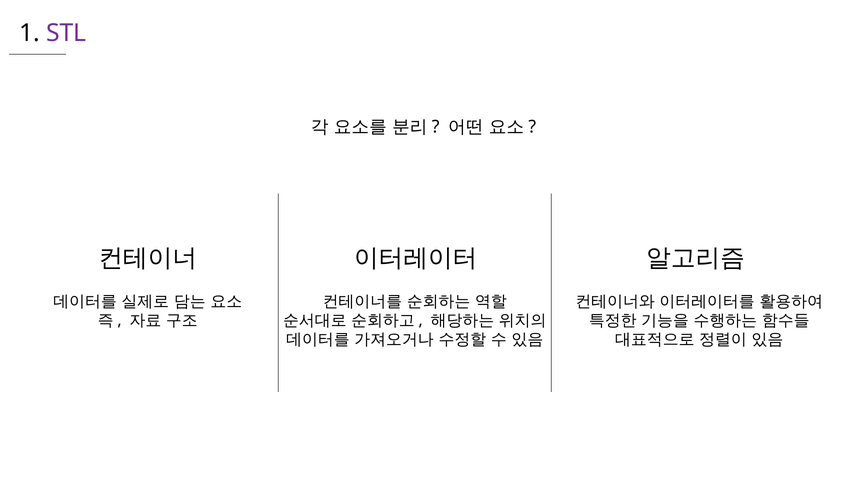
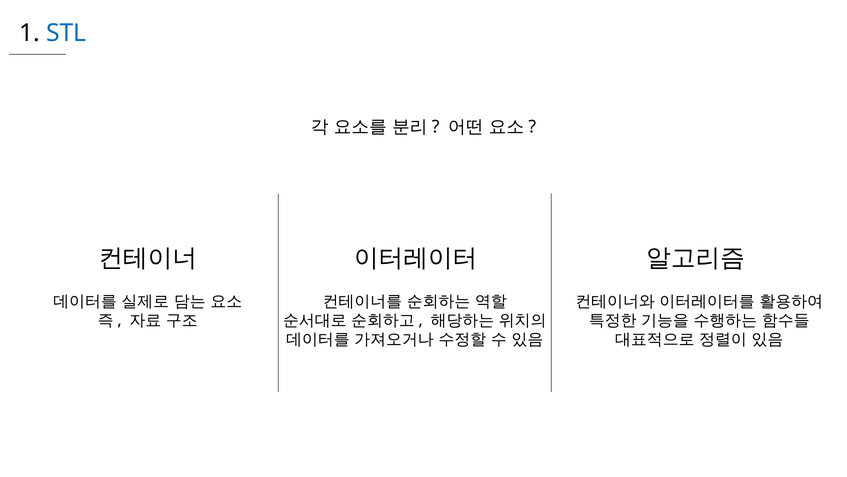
STL colour: purple -> blue (66, 33)
